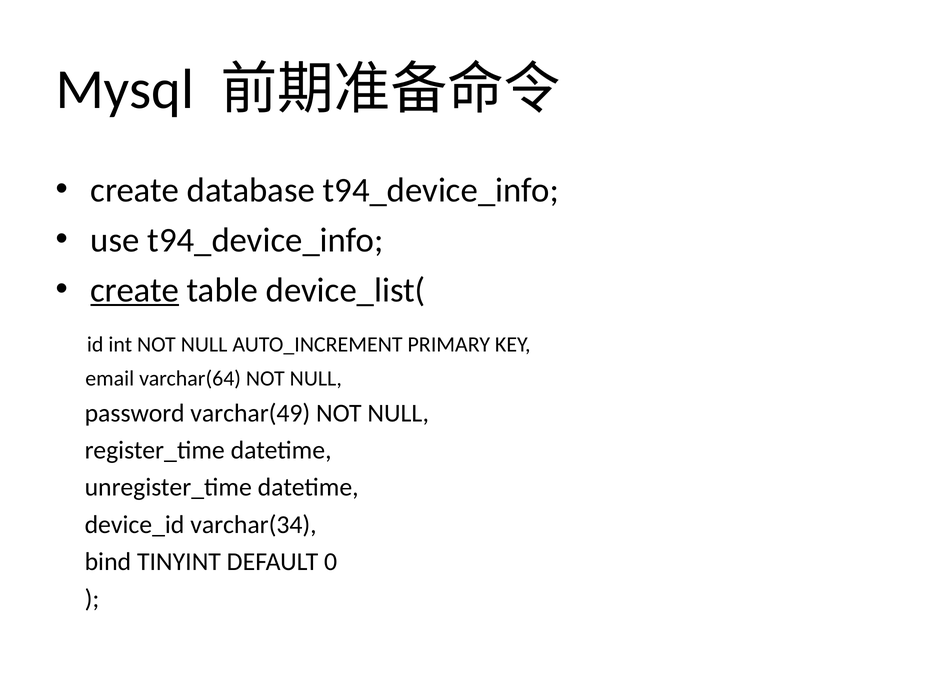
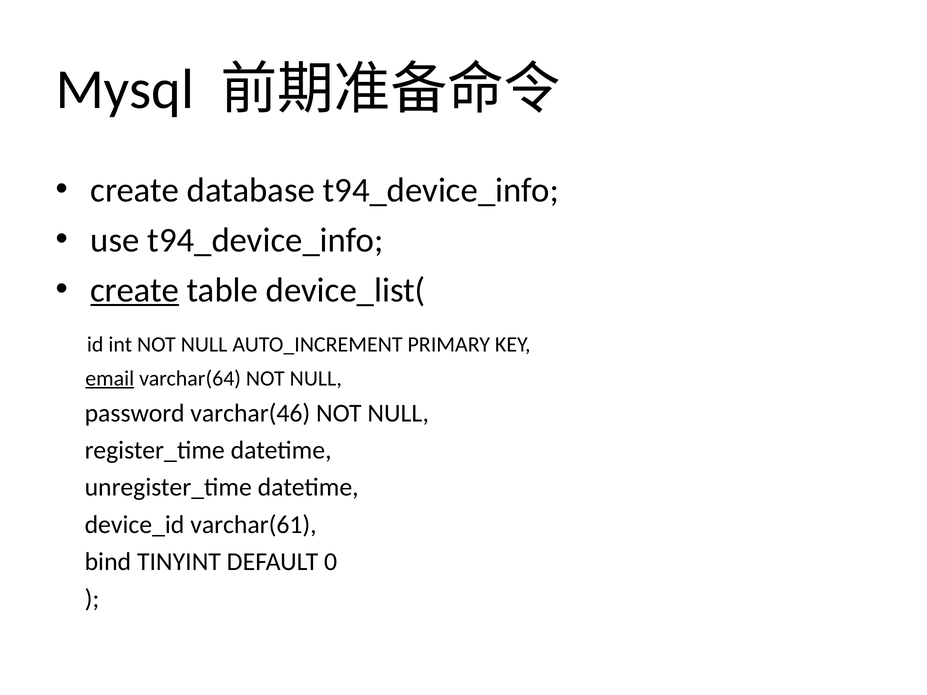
email underline: none -> present (110, 378)
varchar(49: varchar(49 -> varchar(46 (250, 413)
varchar(34: varchar(34 -> varchar(61 (253, 525)
